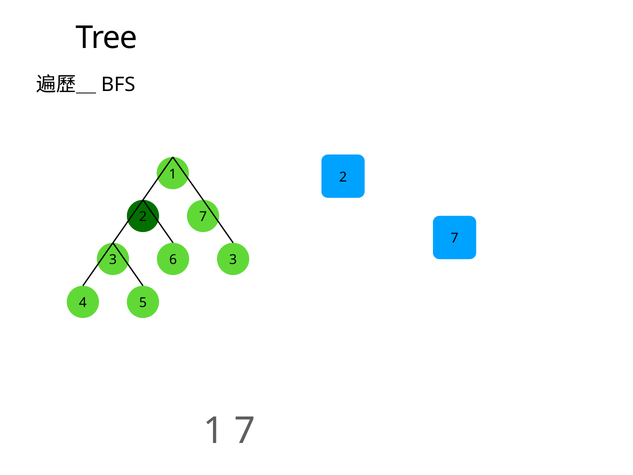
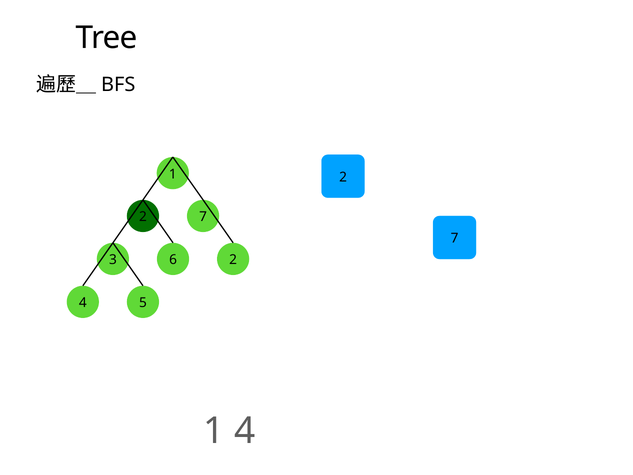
3 3: 3 -> 2 (233, 260)
1 7: 7 -> 4 (245, 431)
